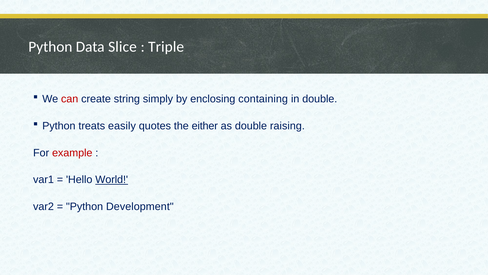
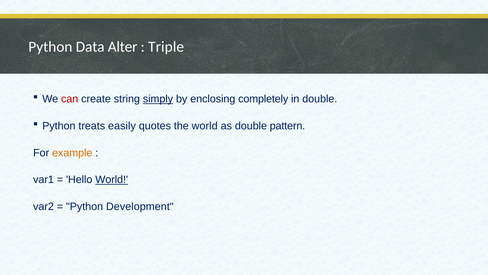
Slice: Slice -> Alter (123, 47)
simply underline: none -> present (158, 99)
containing: containing -> completely (263, 99)
the either: either -> world (205, 126)
raising: raising -> pattern (287, 126)
example colour: red -> orange (72, 153)
